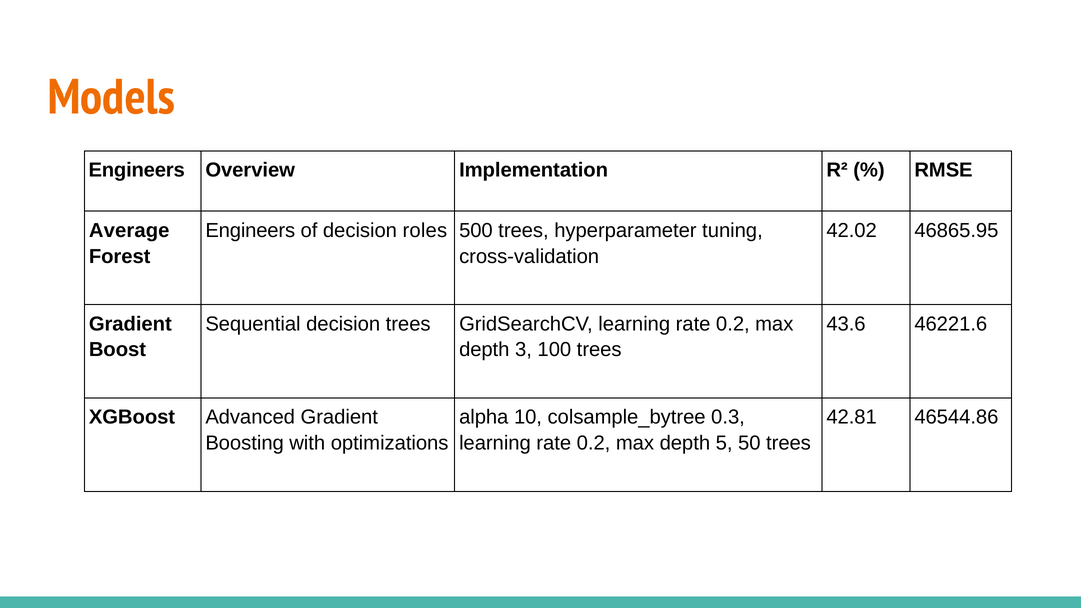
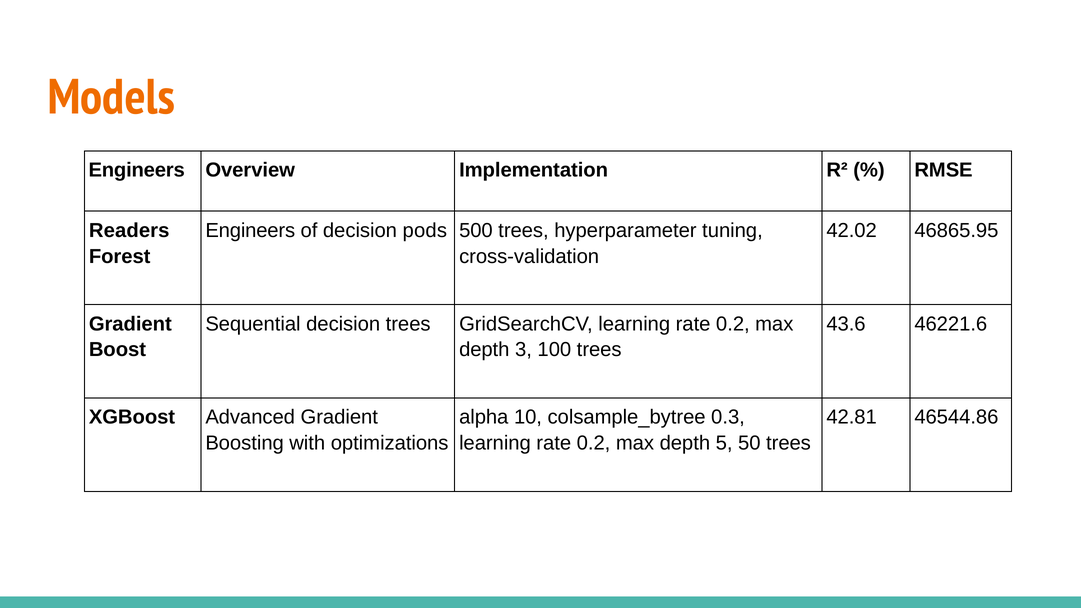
Average: Average -> Readers (129, 230)
roles: roles -> pods (425, 230)
